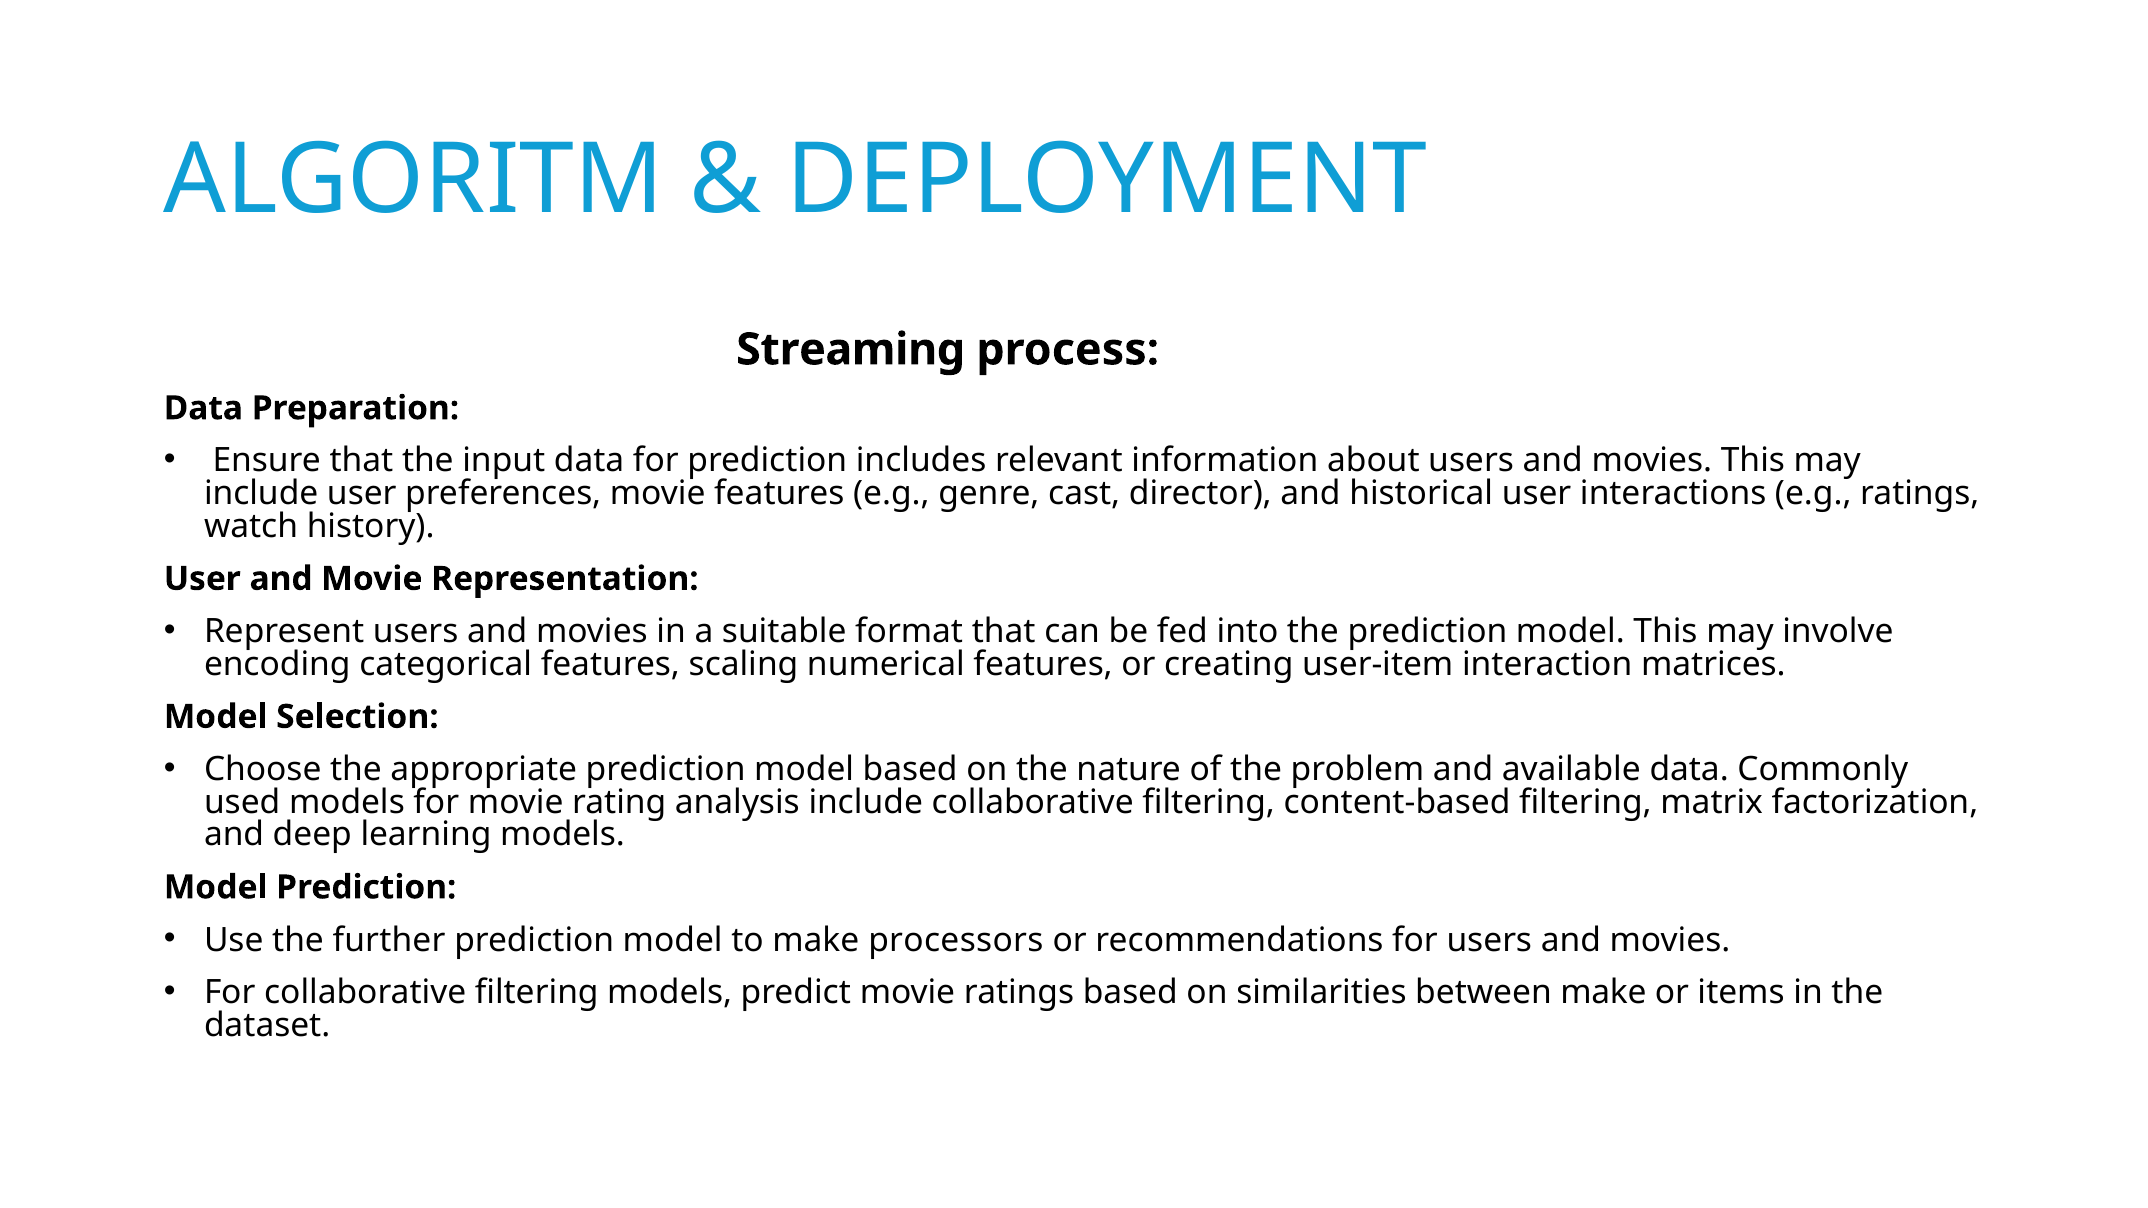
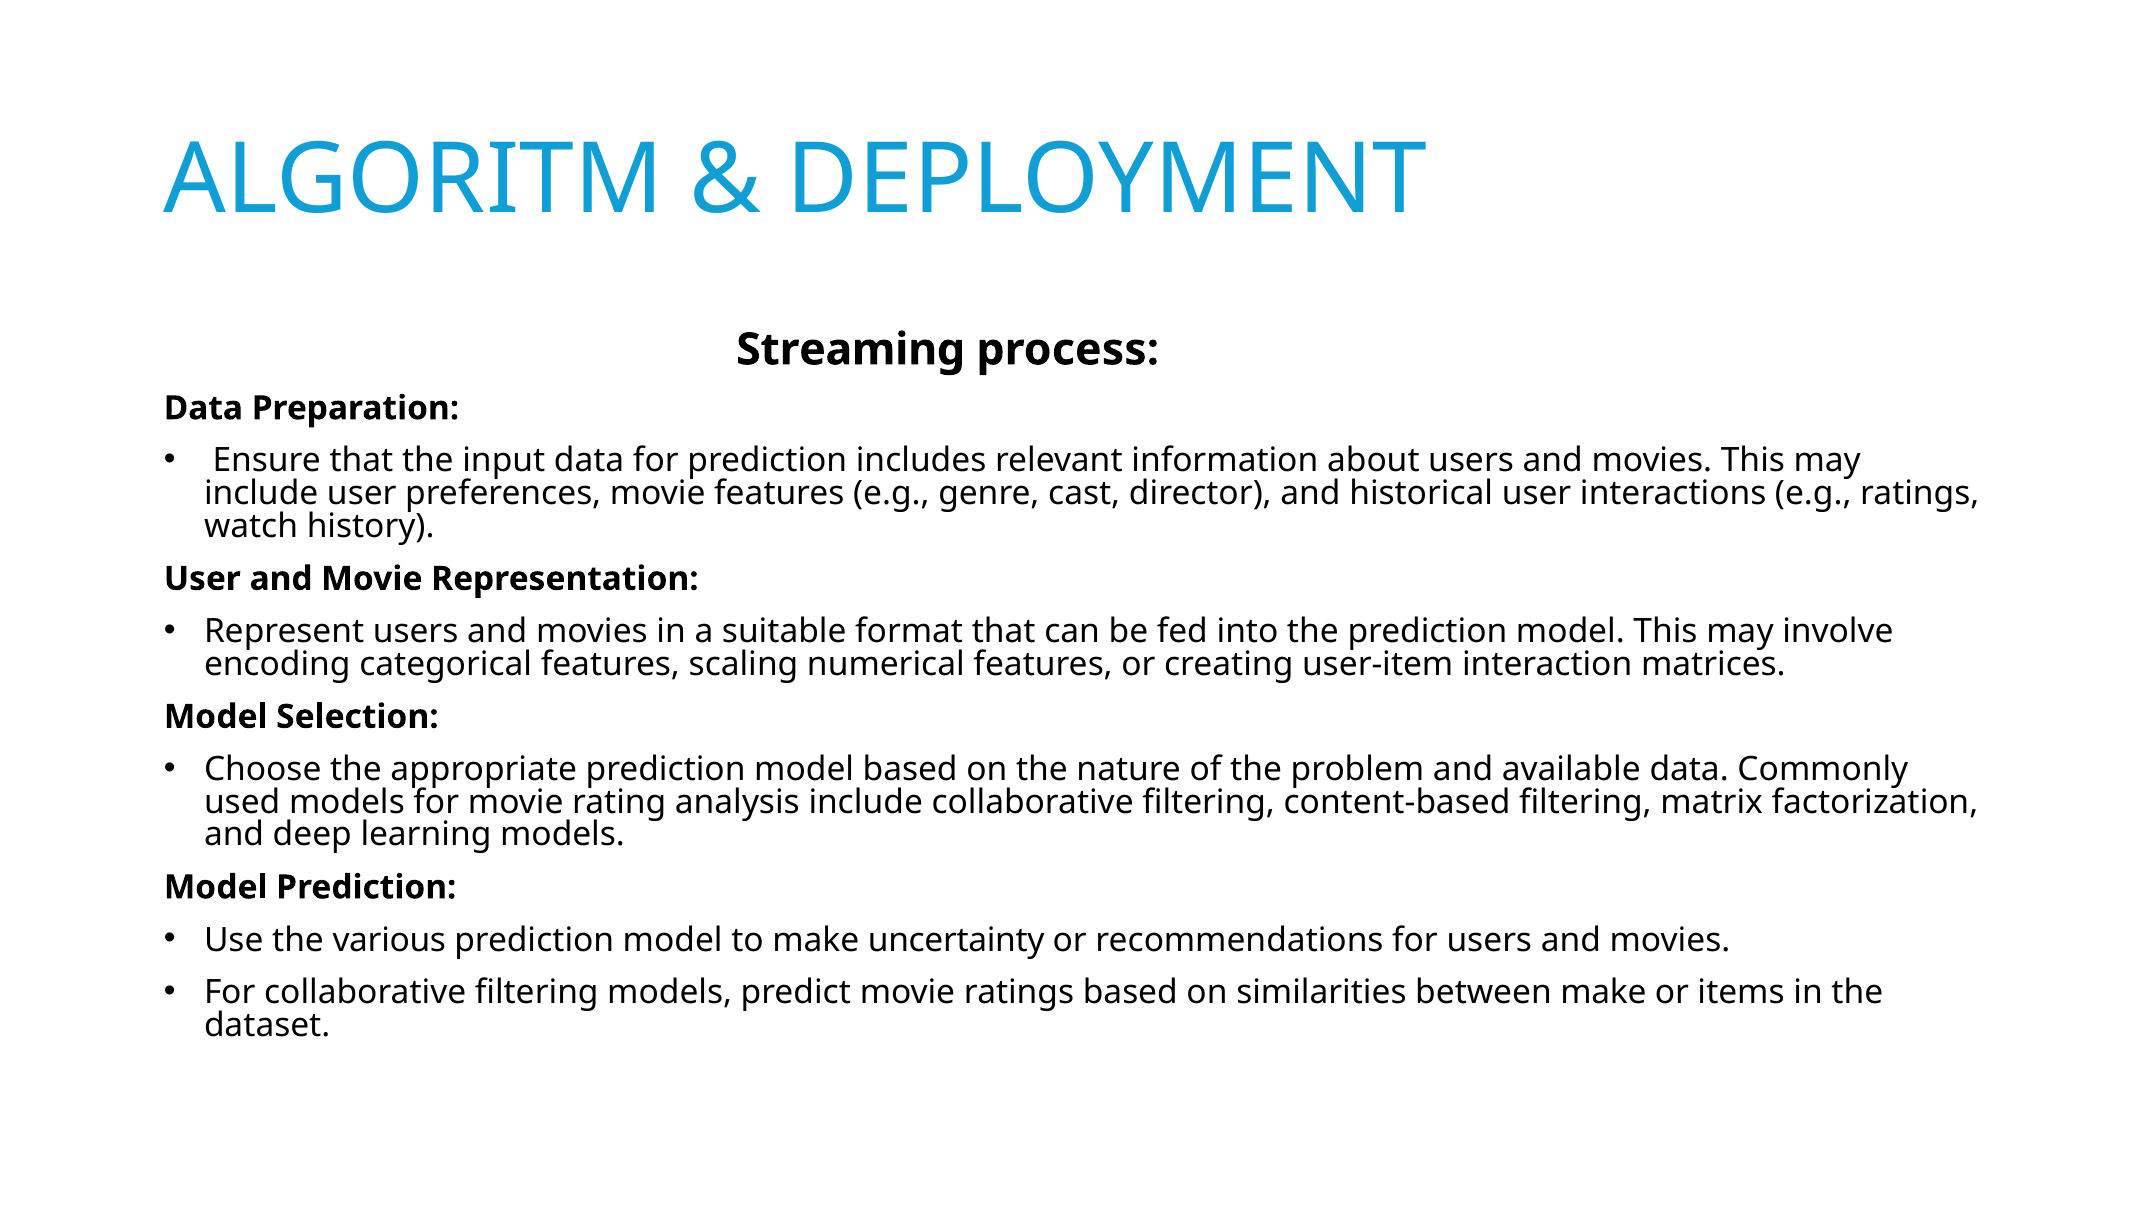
further: further -> various (389, 940)
processors: processors -> uncertainty (956, 940)
